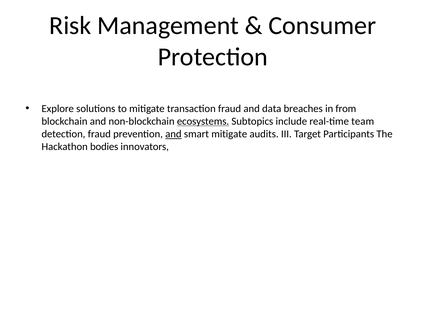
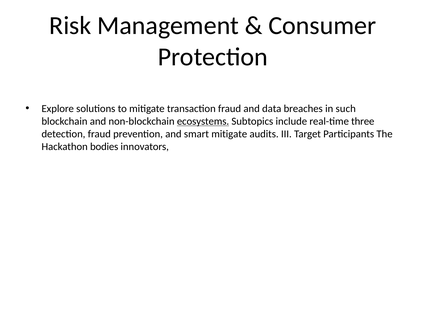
from: from -> such (346, 109)
team: team -> three (363, 121)
and underline: present -> none (173, 134)
